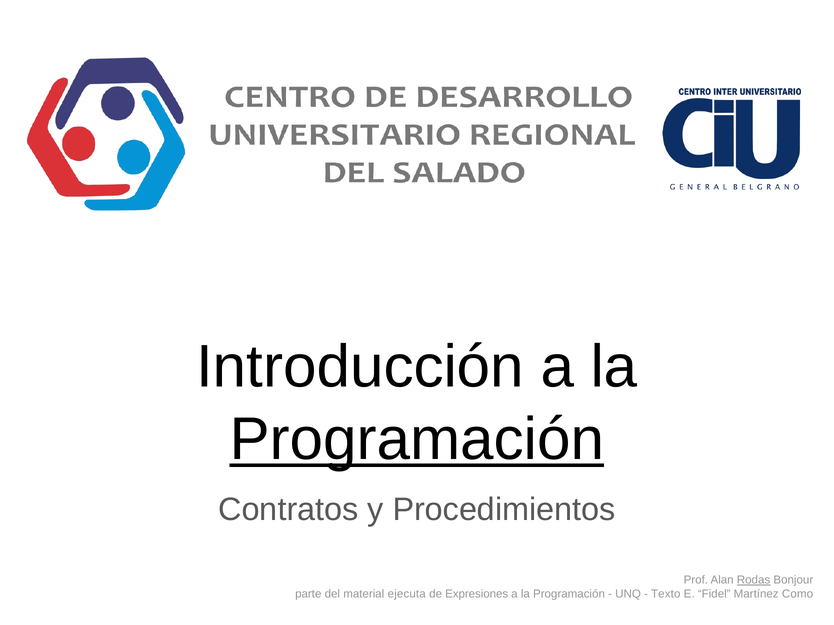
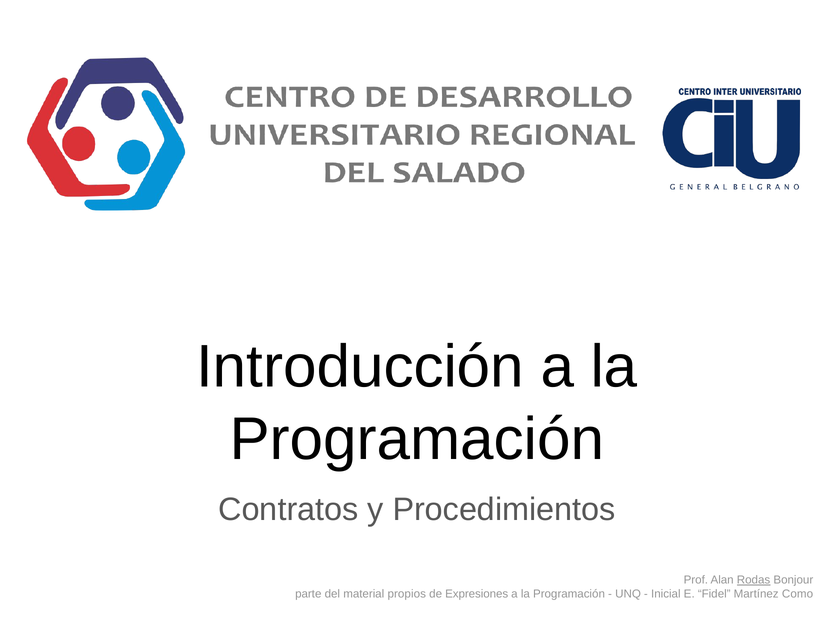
Programación underline: present -> none (417, 440)
ejecuta: ejecuta -> propios (407, 594)
Texto: Texto -> Inicial (666, 594)
